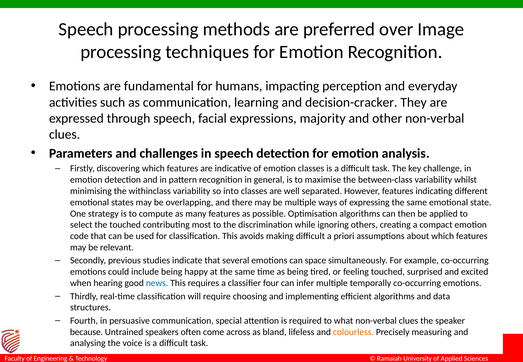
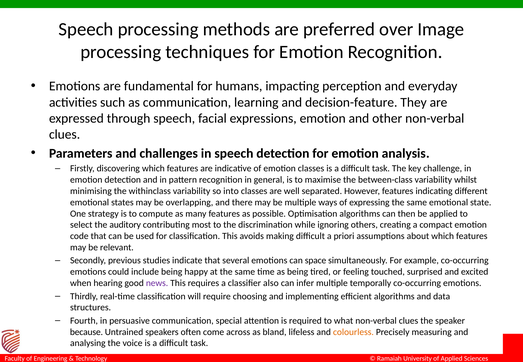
decision-cracker: decision-cracker -> decision-feature (351, 102)
expressions majority: majority -> emotion (323, 118)
the touched: touched -> auditory (125, 225)
news colour: blue -> purple (157, 283)
four: four -> also (271, 283)
